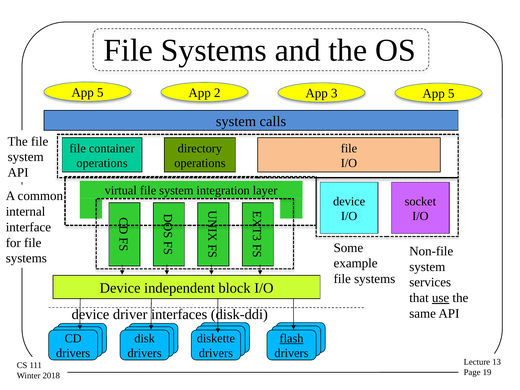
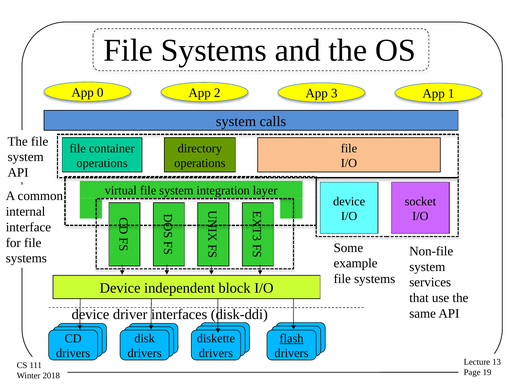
5: 5 -> 0 (100, 93)
3 App 5: 5 -> 1 (451, 94)
use underline: present -> none (441, 298)
